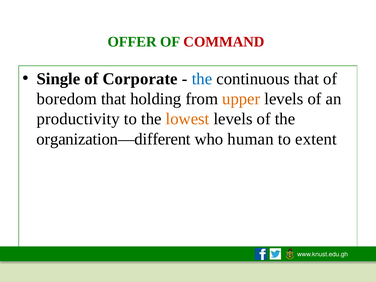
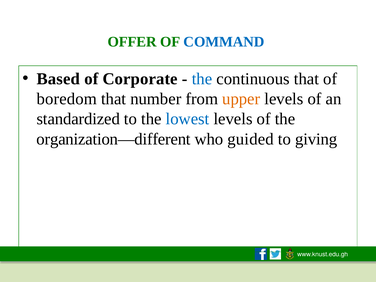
COMMAND colour: red -> blue (224, 42)
Single: Single -> Based (58, 79)
holding: holding -> number (156, 99)
productivity: productivity -> standardized (78, 119)
lowest colour: orange -> blue (188, 119)
human: human -> guided (251, 139)
extent: extent -> giving (316, 139)
